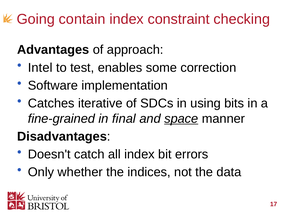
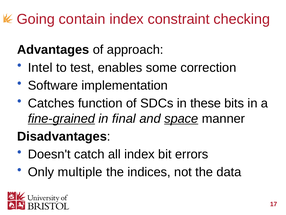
iterative: iterative -> function (100, 103)
using: using -> these (206, 103)
fine-grained underline: none -> present (61, 118)
whether: whether -> multiple (80, 172)
